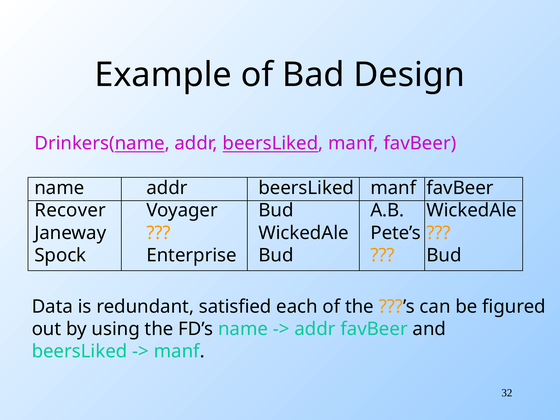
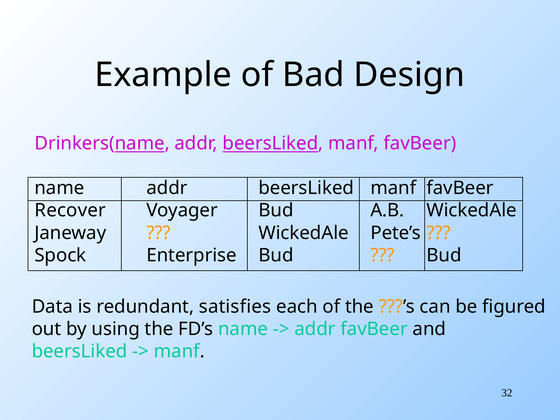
satisfied: satisfied -> satisfies (235, 307)
